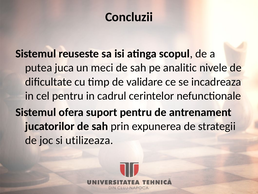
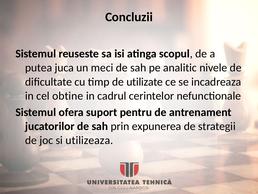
validare: validare -> utilizate (145, 82)
cel pentru: pentru -> obtine (68, 96)
